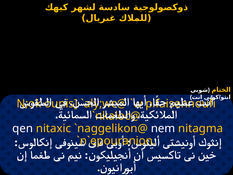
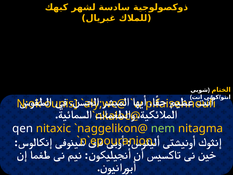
nem colour: white -> light green (163, 128)
